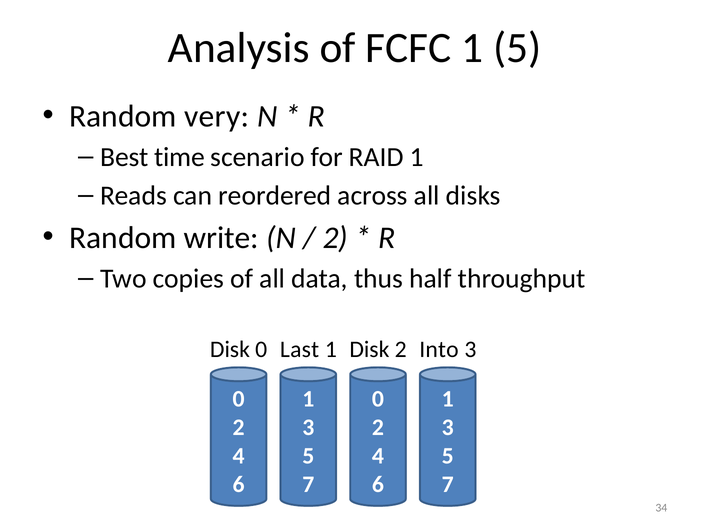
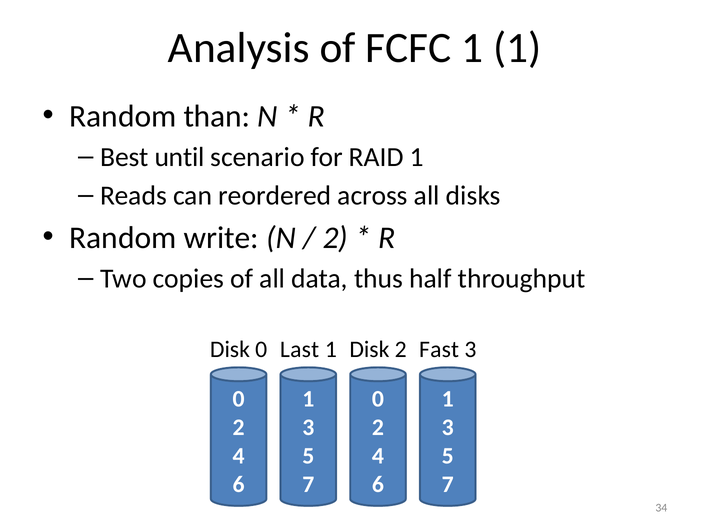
1 5: 5 -> 1 (517, 48)
very: very -> than (217, 116)
time: time -> until (180, 157)
Into: Into -> Fast (439, 350)
